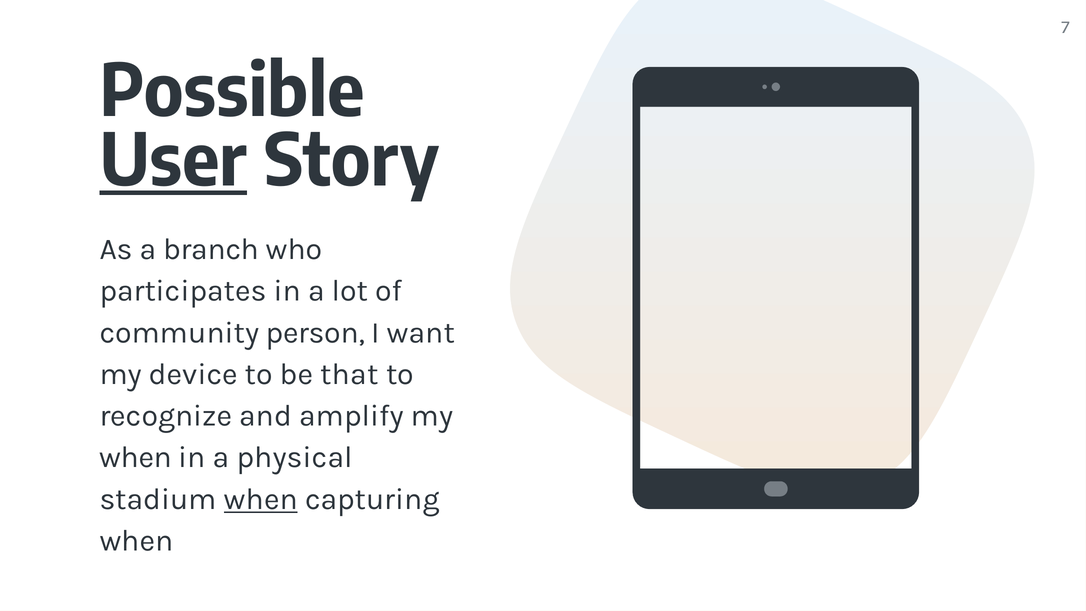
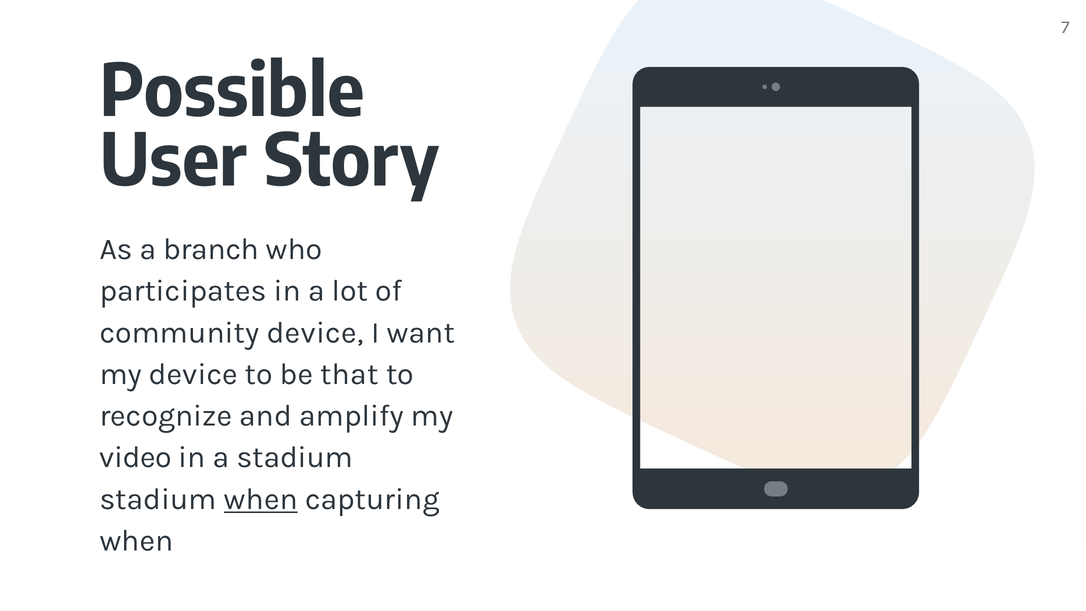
User underline: present -> none (173, 162)
community person: person -> device (315, 333)
when: when -> video (136, 457)
a physical: physical -> stadium (295, 457)
